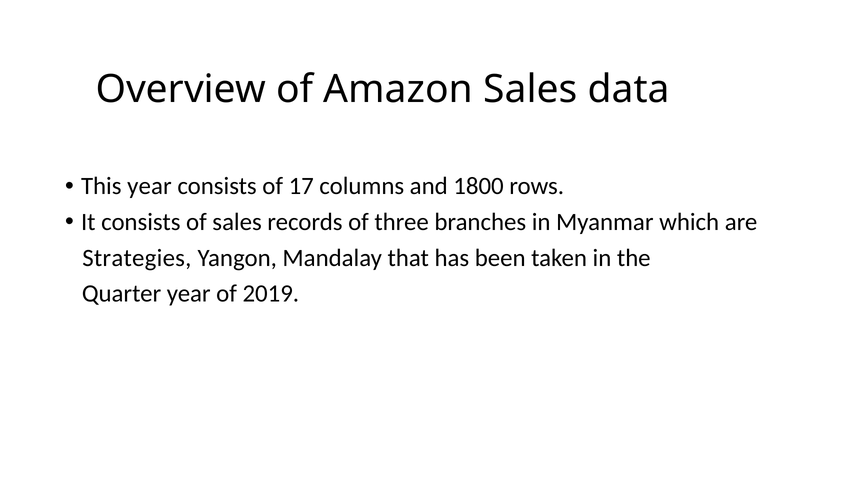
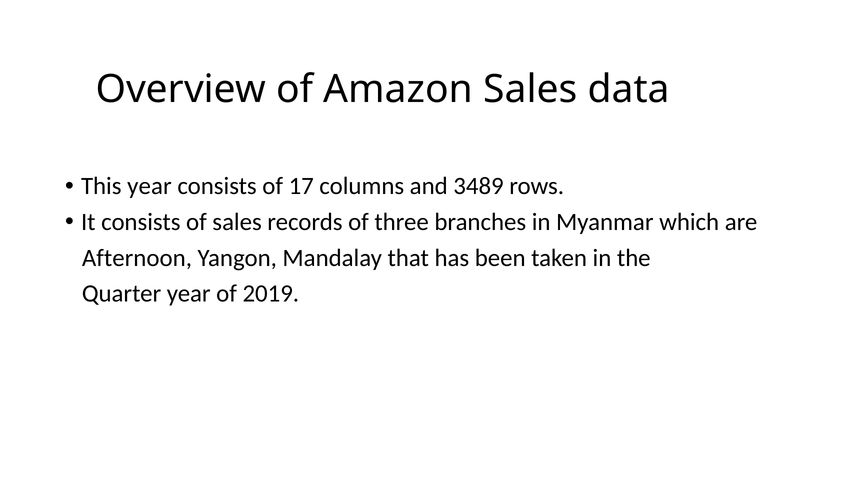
1800: 1800 -> 3489 (478, 186)
Strategies: Strategies -> Afternoon (137, 258)
